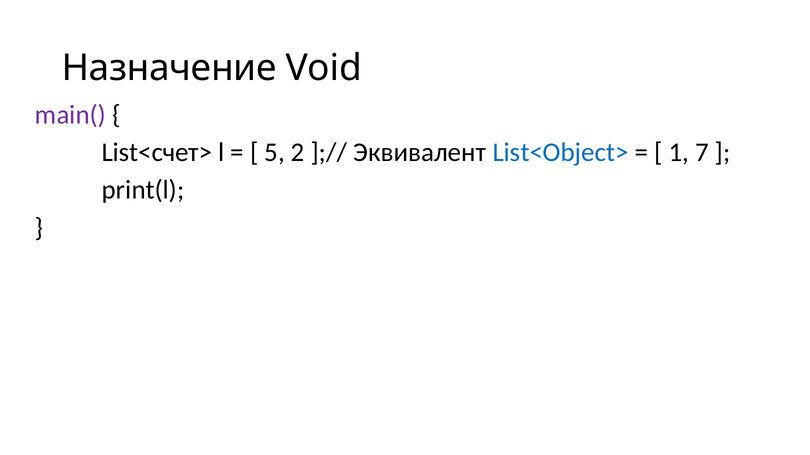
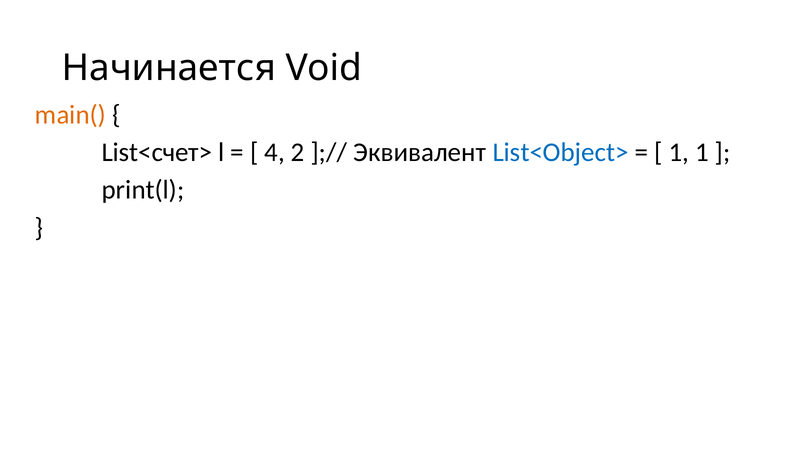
Назначение: Назначение -> Начинается (169, 68)
main( colour: purple -> orange (71, 115)
5: 5 -> 4 (275, 153)
1 7: 7 -> 1 (702, 153)
